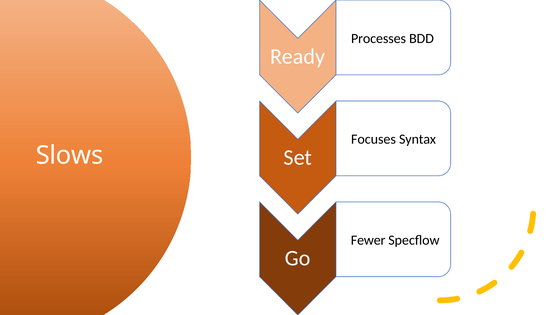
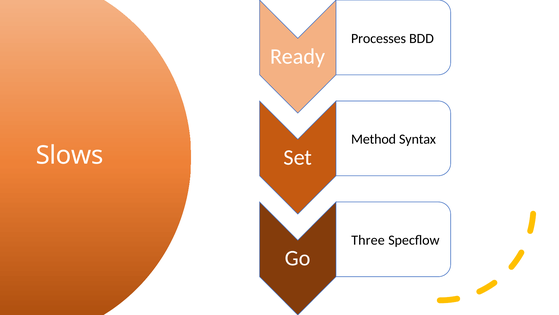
Focuses: Focuses -> Method (374, 139)
Fewer: Fewer -> Three (368, 240)
